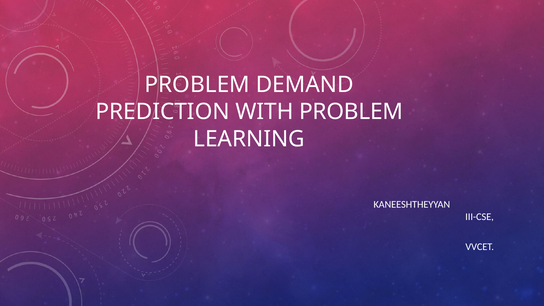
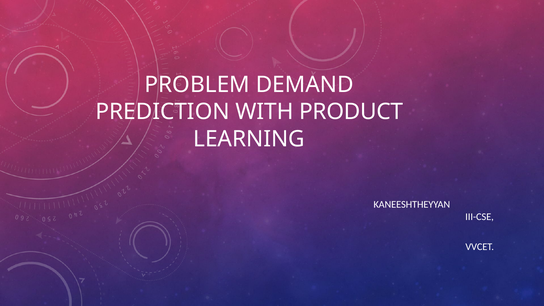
WITH PROBLEM: PROBLEM -> PRODUCT (351, 112)
